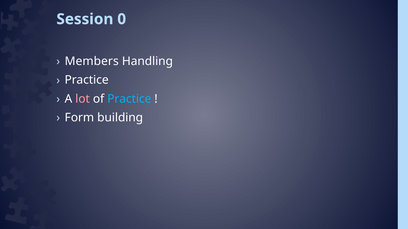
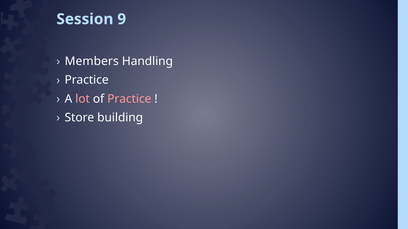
0: 0 -> 9 (122, 19)
Practice colour: light blue -> pink (129, 99)
Form: Form -> Store (79, 118)
